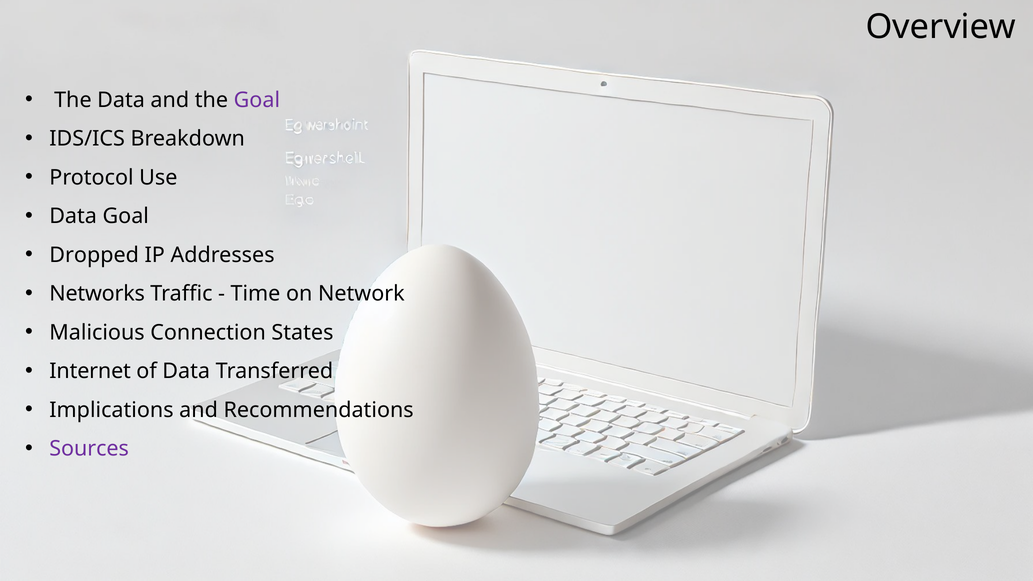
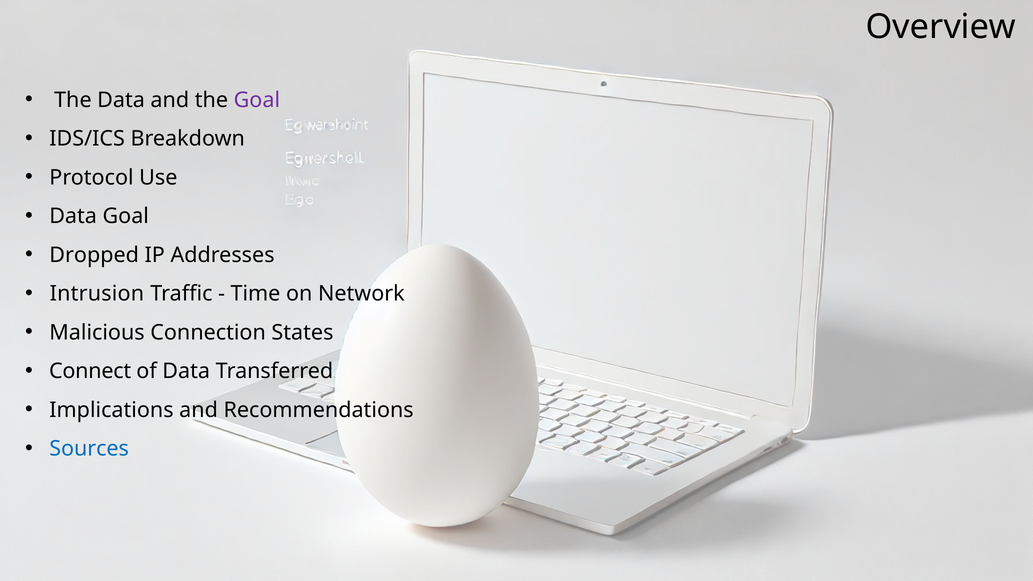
Networks: Networks -> Intrusion (97, 294)
Internet: Internet -> Connect (90, 371)
Sources colour: purple -> blue (89, 449)
